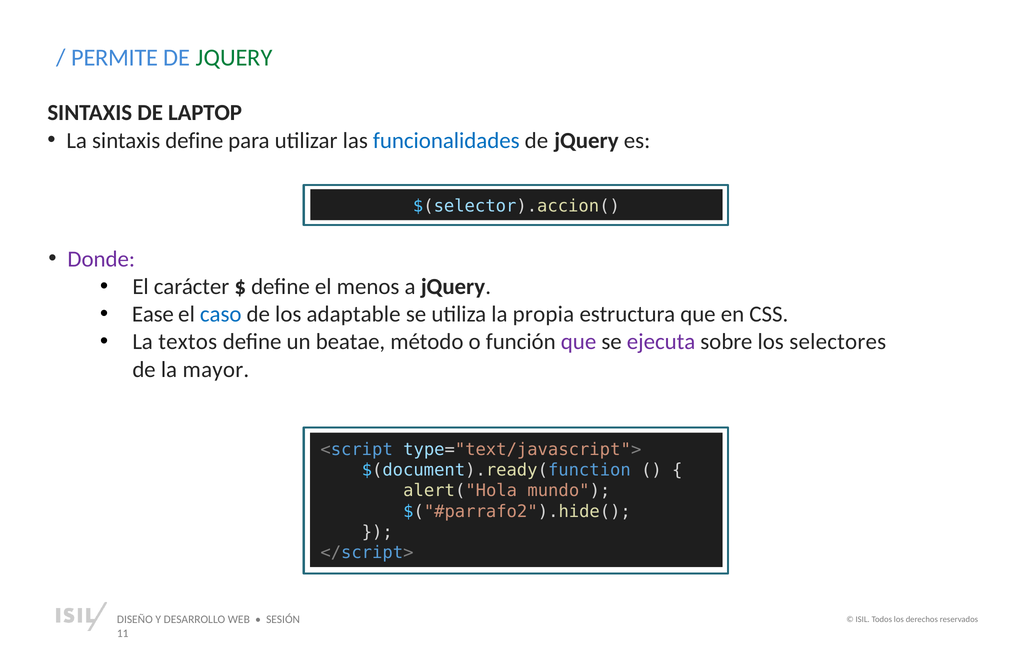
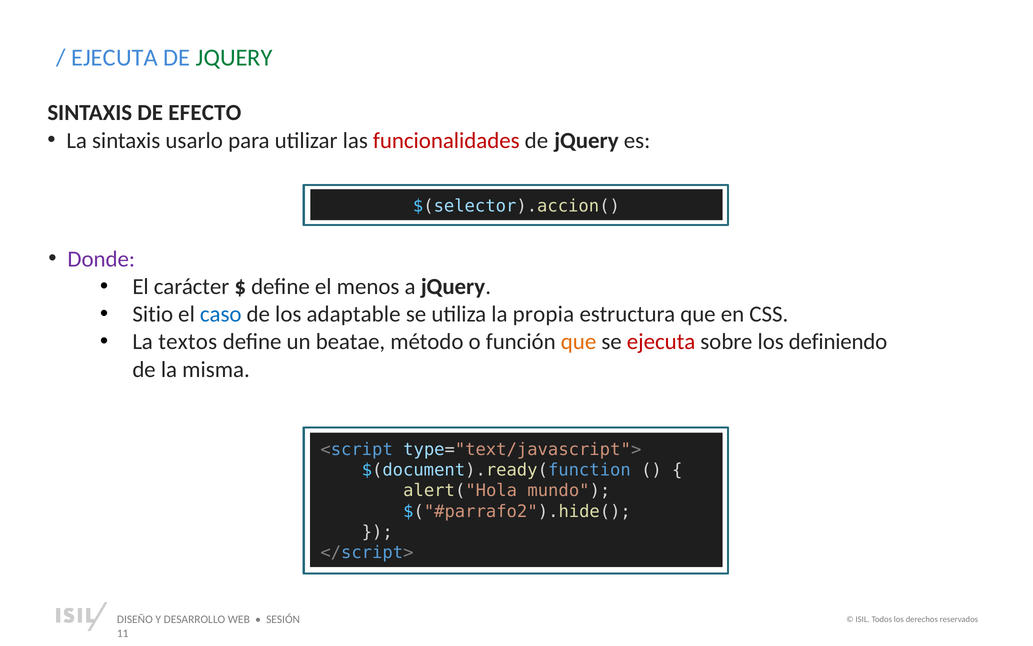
PERMITE: PERMITE -> EJECUTA (115, 58)
LAPTOP: LAPTOP -> EFECTO (205, 113)
sintaxis define: define -> usarlo (194, 140)
funcionalidades colour: blue -> red (446, 140)
Ease: Ease -> Sitio (153, 314)
que colour: purple -> orange (579, 342)
ejecuta colour: purple -> red (661, 342)
selectores: selectores -> definiendo (838, 342)
mayor: mayor -> misma (216, 369)
